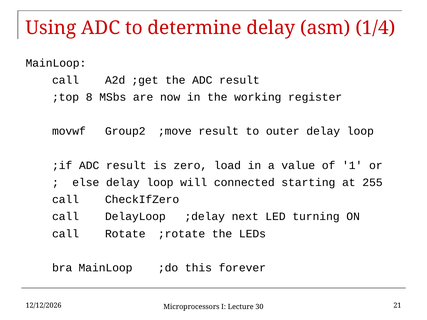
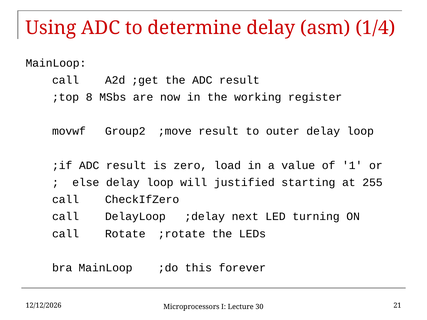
connected: connected -> justified (244, 183)
